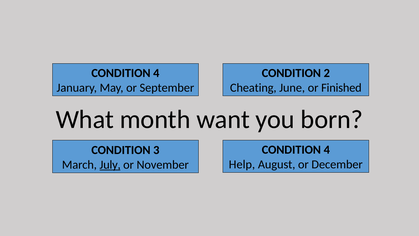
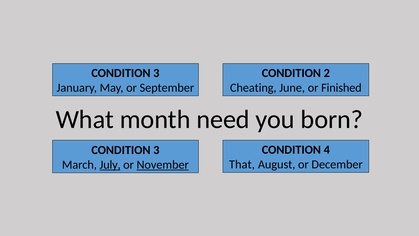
4: 4 -> 3 (156, 73)
want: want -> need (223, 119)
Help: Help -> That (242, 164)
November underline: none -> present (163, 164)
